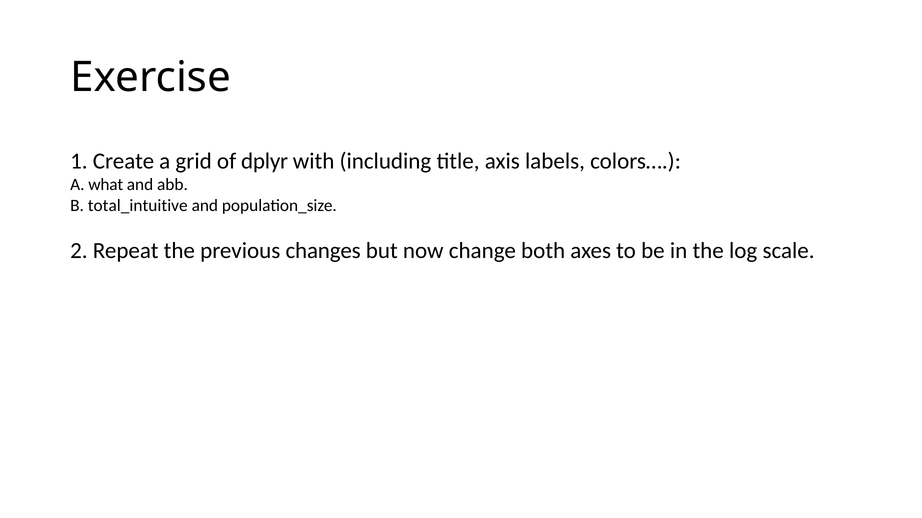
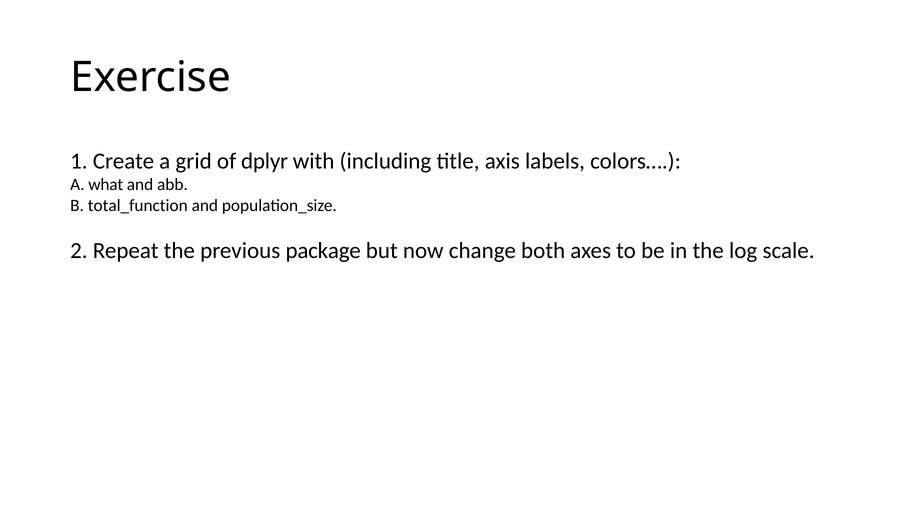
total_intuitive: total_intuitive -> total_function (138, 206)
changes: changes -> package (323, 251)
